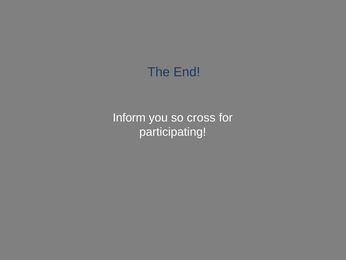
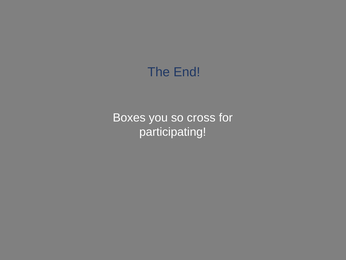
Inform: Inform -> Boxes (129, 117)
